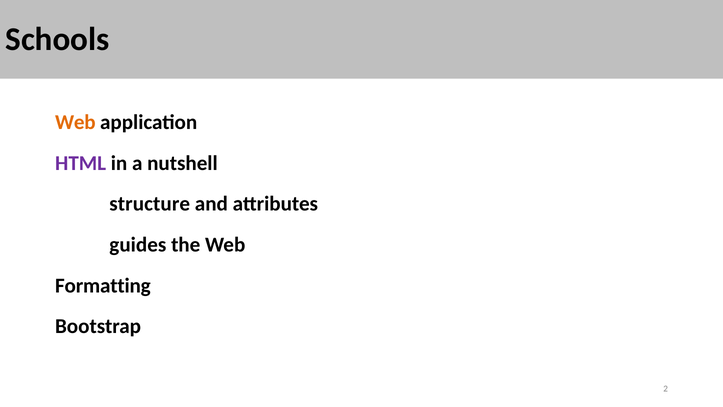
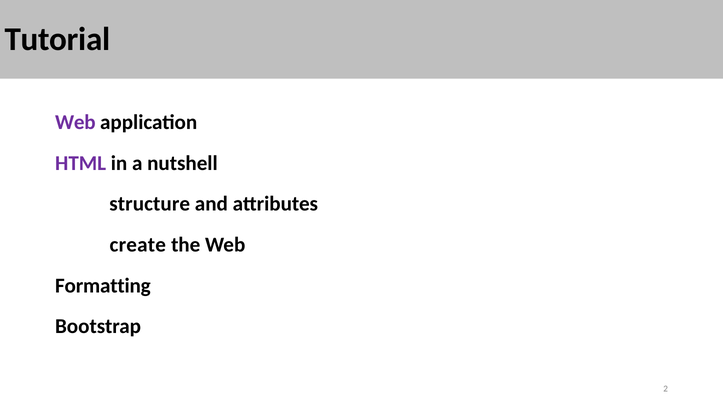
Schools: Schools -> Tutorial (58, 39)
Web colour: orange -> purple (75, 122)
guides: guides -> create (138, 245)
